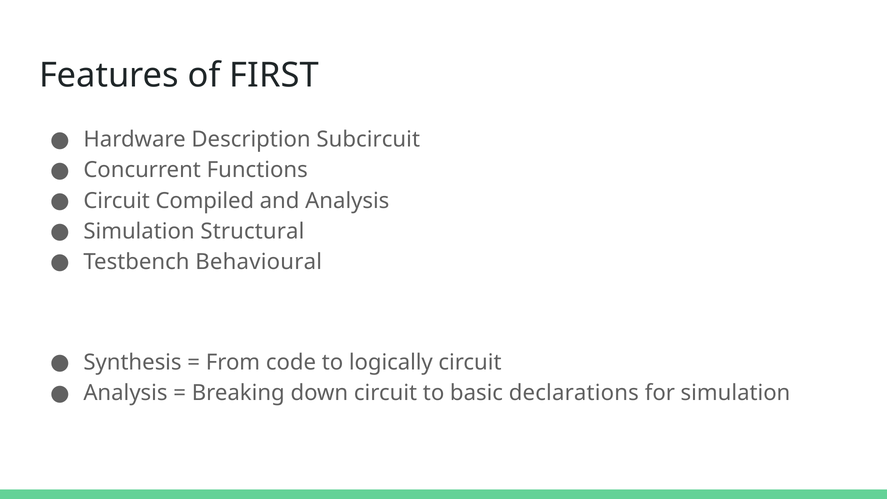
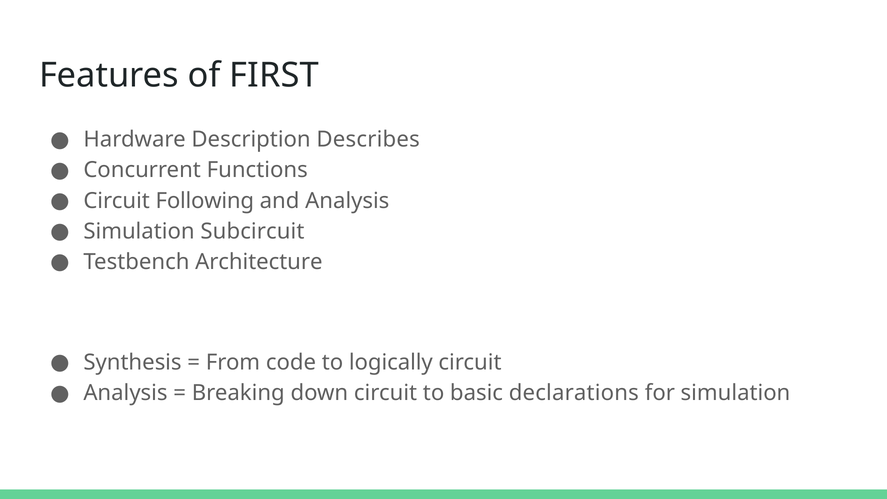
Subcircuit: Subcircuit -> Describes (368, 139)
Compiled: Compiled -> Following (205, 201)
Structural: Structural -> Subcircuit (252, 231)
Behavioural: Behavioural -> Architecture (259, 262)
